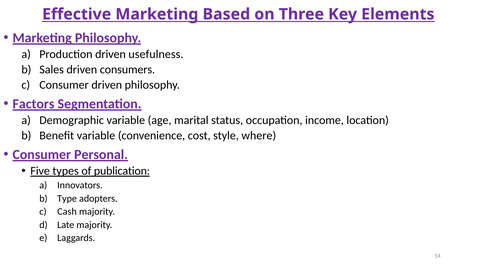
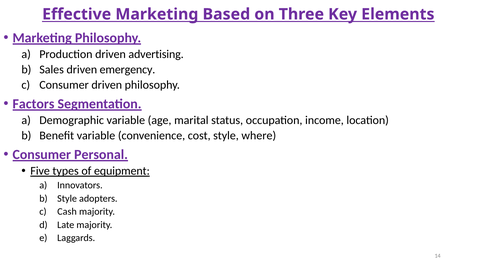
usefulness: usefulness -> advertising (156, 54)
consumers: consumers -> emergency (127, 70)
publication: publication -> equipment (122, 171)
Type: Type -> Style (67, 199)
